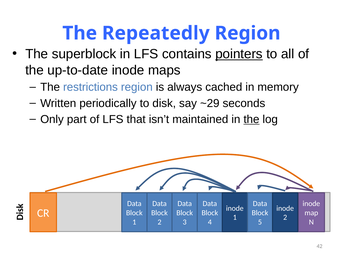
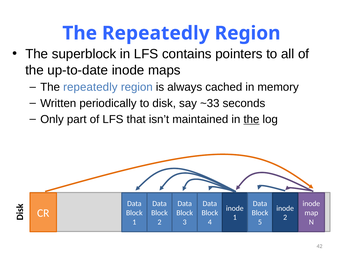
pointers underline: present -> none (239, 54)
restrictions: restrictions -> repeatedly (90, 87)
~29: ~29 -> ~33 (210, 103)
